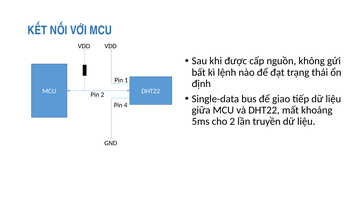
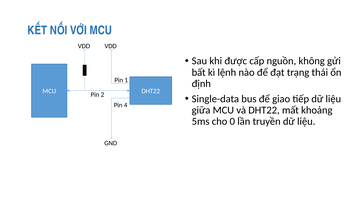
cho 2: 2 -> 0 (232, 121)
